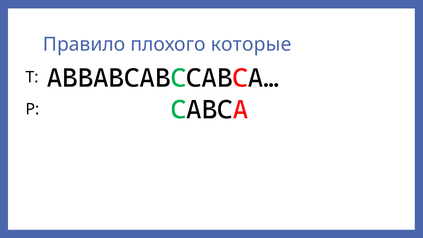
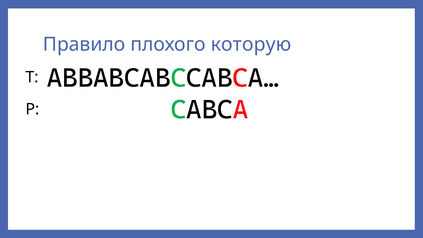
которые: которые -> которую (251, 45)
